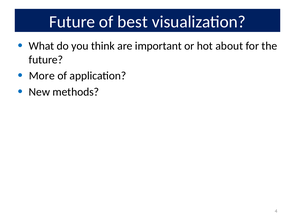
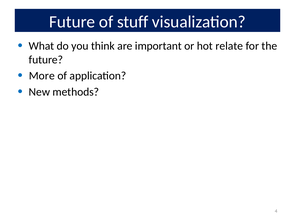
best: best -> stuff (133, 22)
about: about -> relate (229, 46)
